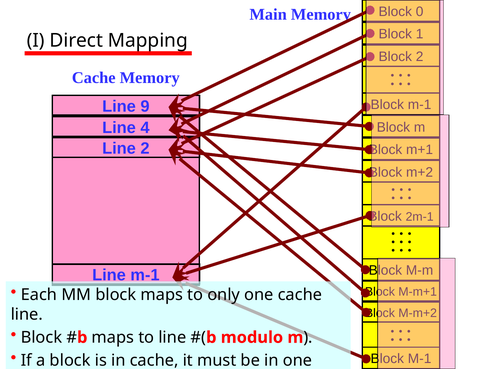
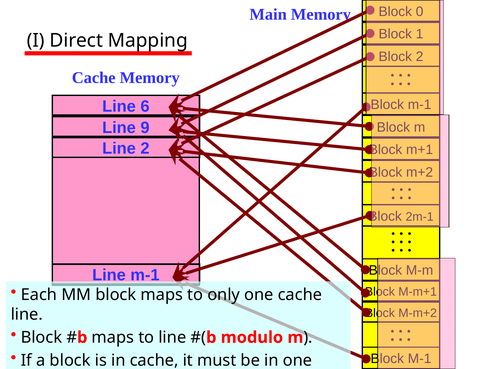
9: 9 -> 6 (145, 106)
4: 4 -> 9 (145, 128)
